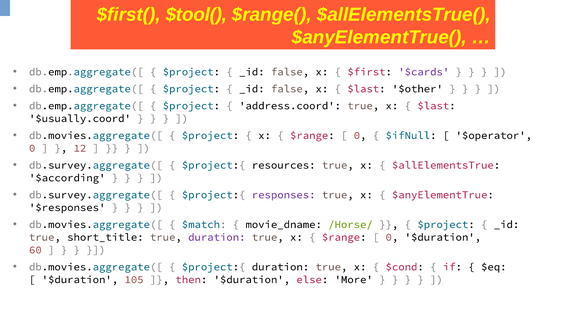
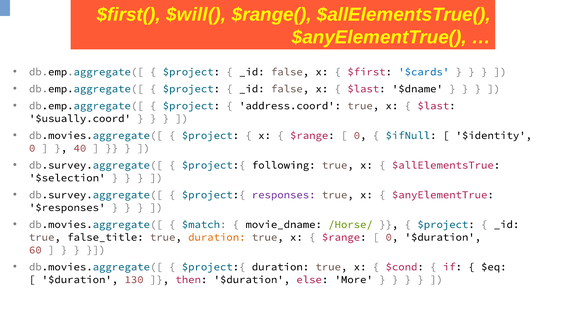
$tool(: $tool( -> $will( (196, 15)
$cards colour: purple -> blue (424, 72)
$other: $other -> $dname (417, 89)
$operator: $operator -> $identity (494, 136)
12: 12 -> 40 (80, 148)
resources: resources -> following (284, 165)
$according: $according -> $selection (67, 178)
short_title: short_title -> false_title (105, 237)
duration colour: purple -> orange (217, 237)
105: 105 -> 130 (134, 280)
